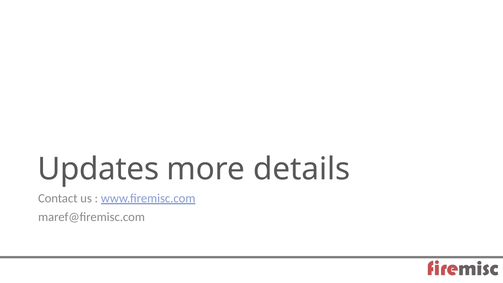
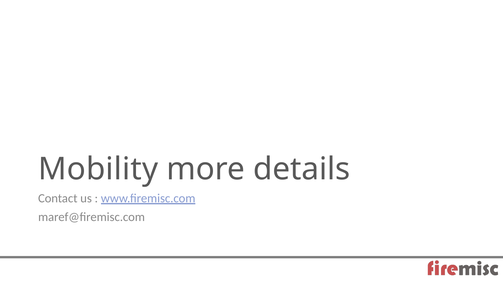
Updates: Updates -> Mobility (98, 169)
